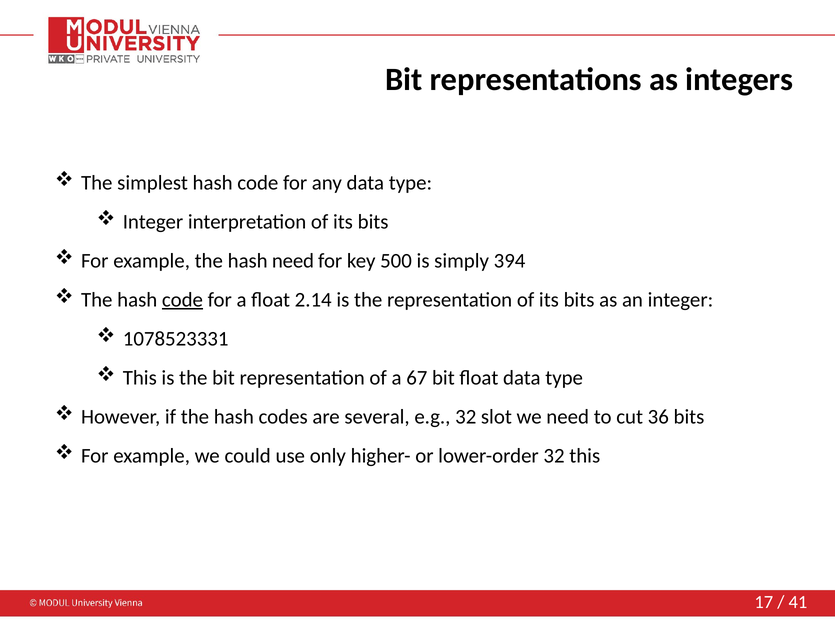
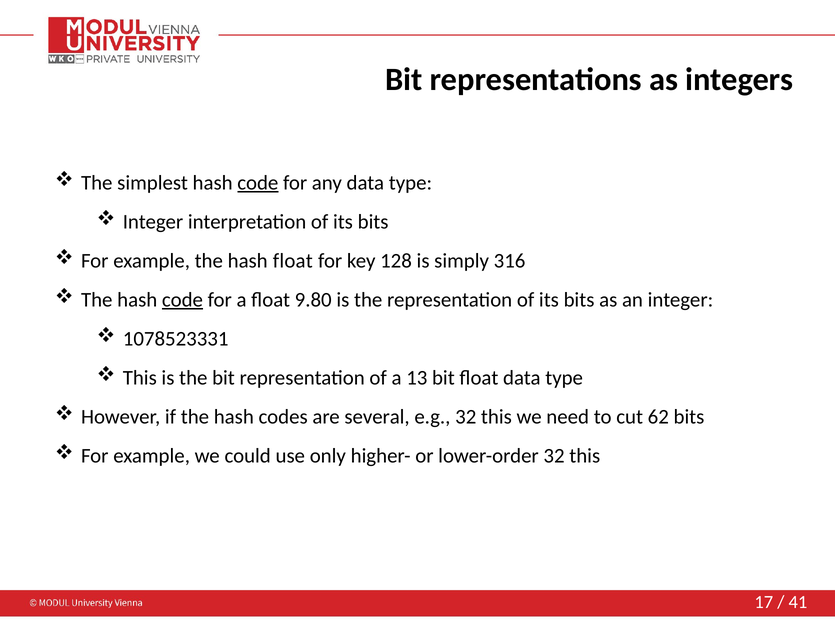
code underline: none -> present (258, 183)
hash need: need -> float (293, 261)
500: 500 -> 128 (396, 261)
394: 394 -> 316 (510, 261)
2.14: 2.14 -> 9.80 (313, 300)
67: 67 -> 13 (417, 378)
e.g 32 slot: slot -> this (496, 417)
36: 36 -> 62 (658, 417)
